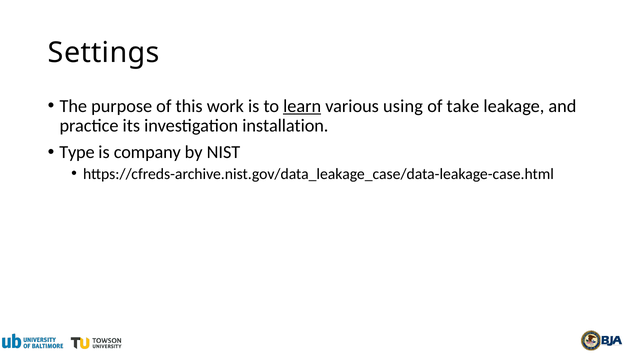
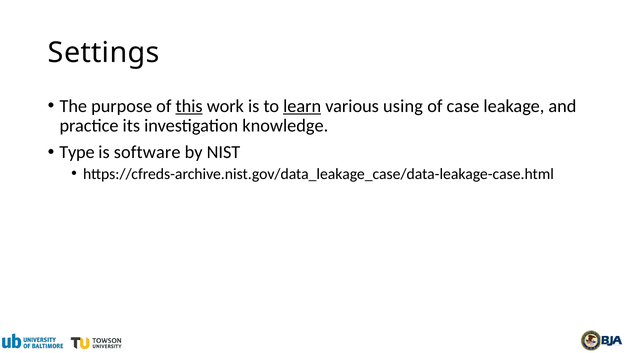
this underline: none -> present (189, 106)
take: take -> case (463, 106)
installation: installation -> knowledge (285, 126)
company: company -> software (147, 152)
